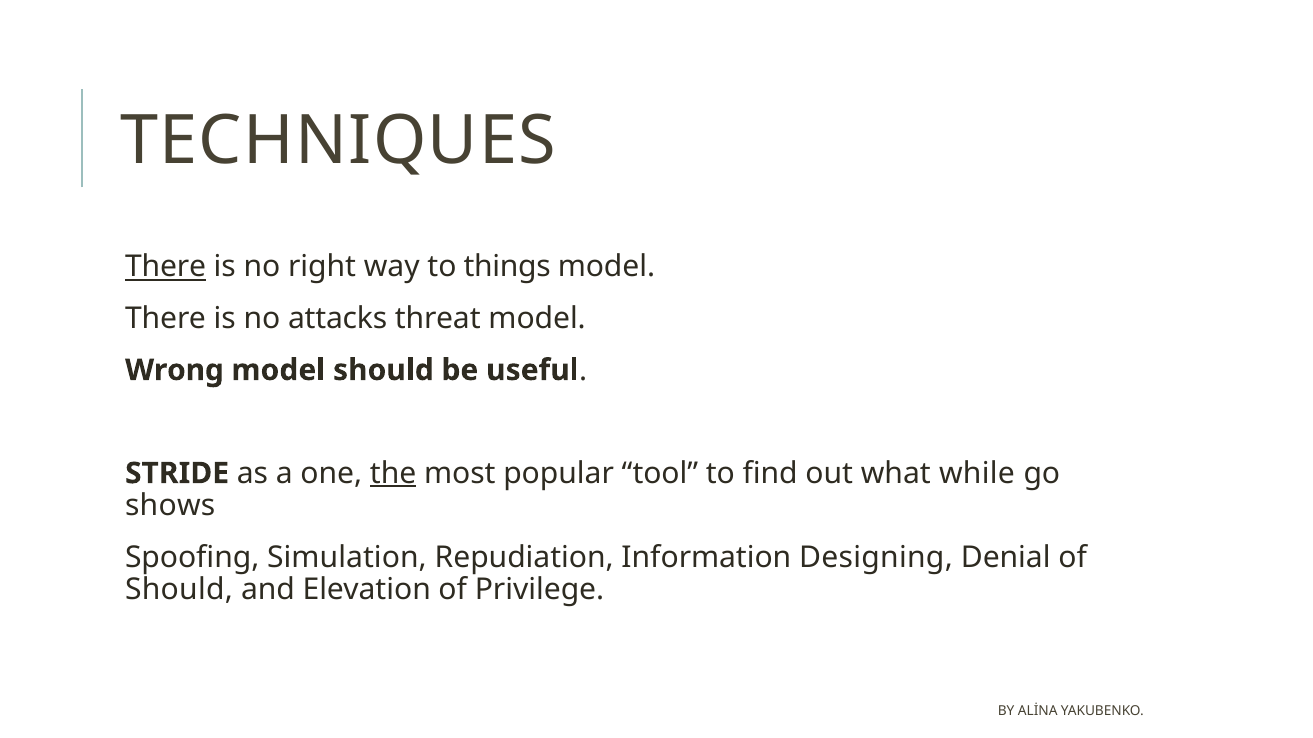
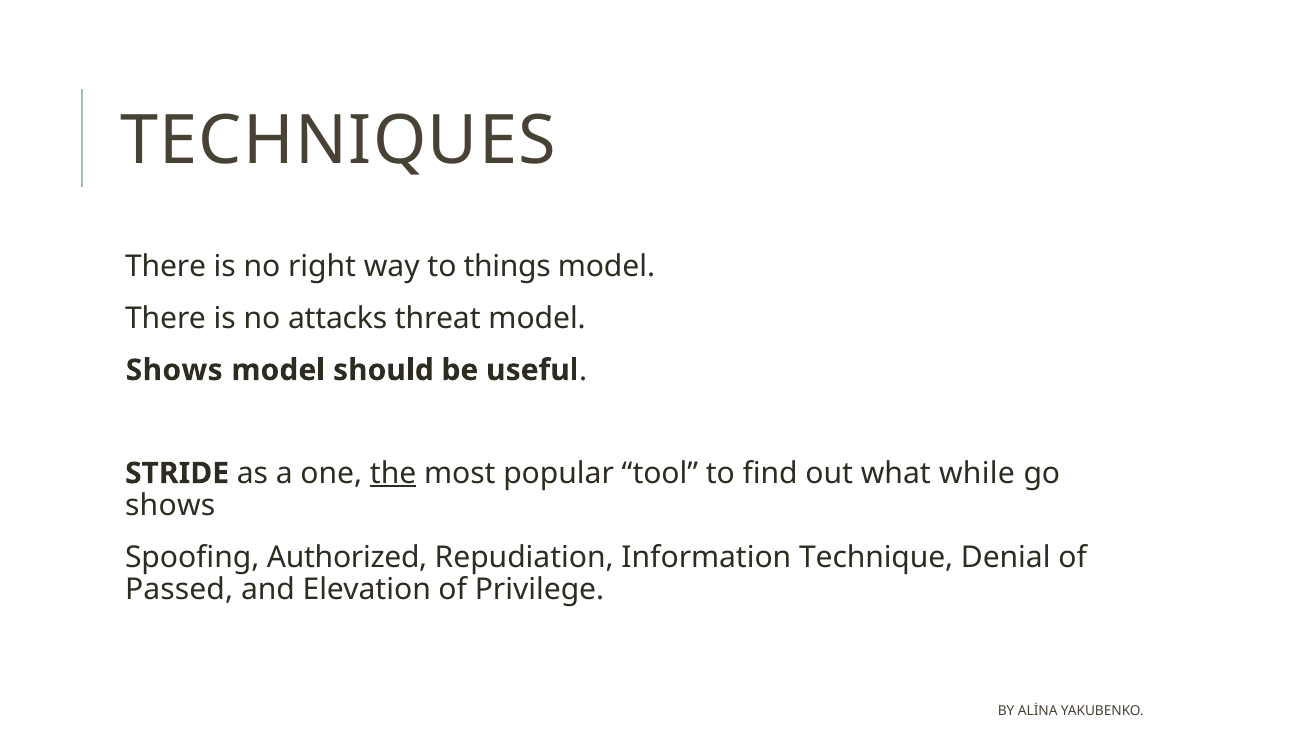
There underline: present -> none (166, 267)
Wrong: Wrong -> Shows (174, 370)
Simulation: Simulation -> Authorized (347, 558)
Designing: Designing -> Technique (876, 558)
Should: Should -> Passed (179, 590)
